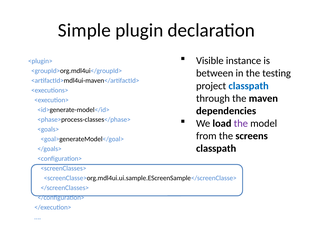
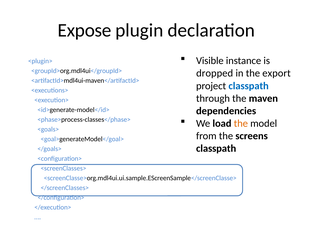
Simple: Simple -> Expose (85, 30)
between: between -> dropped (215, 73)
testing: testing -> export (277, 73)
the colour: purple -> orange (241, 123)
